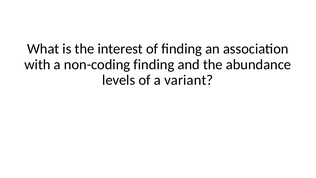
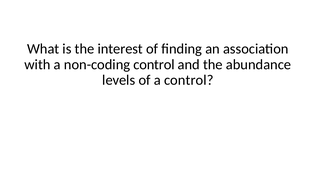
non-coding finding: finding -> control (154, 64)
a variant: variant -> control (189, 80)
